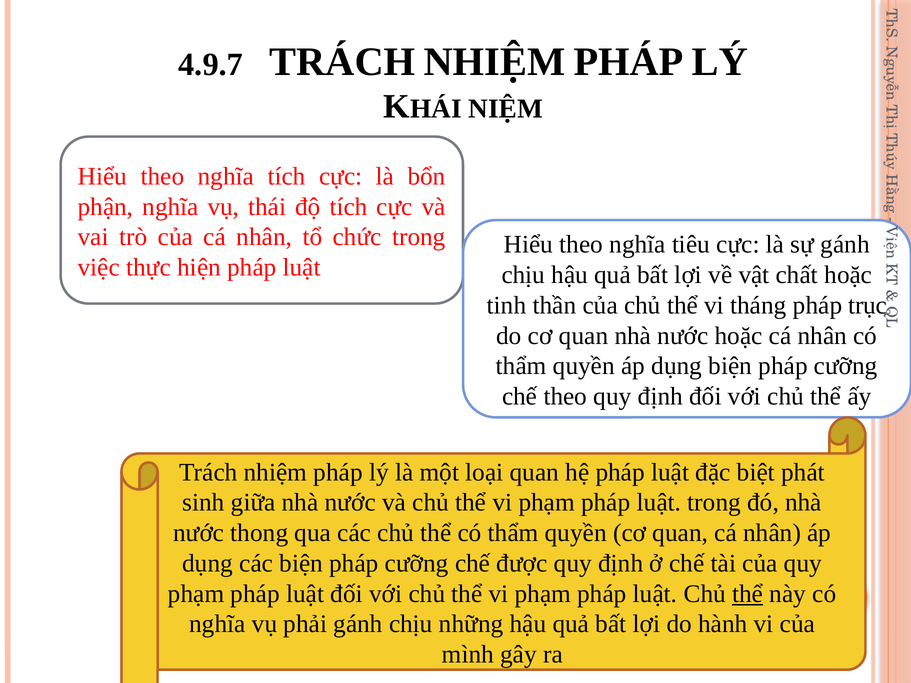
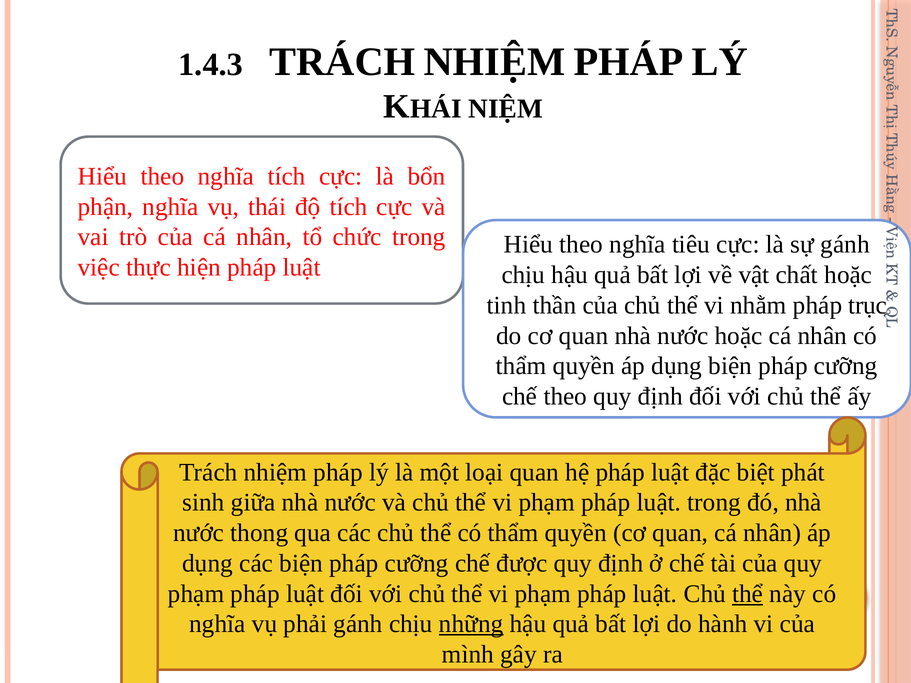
4.9.7: 4.9.7 -> 1.4.3 (211, 65)
tháng: tháng -> nhằm (758, 305)
những underline: none -> present (471, 624)
